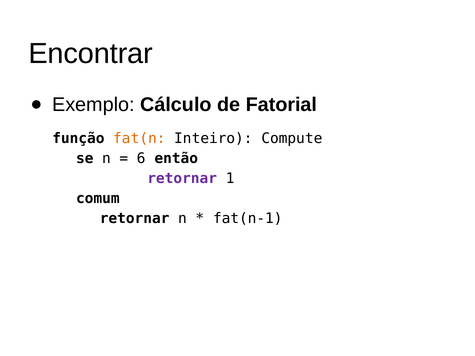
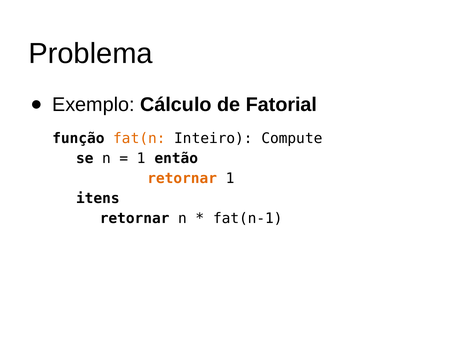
Encontrar: Encontrar -> Problema (91, 54)
6: 6 -> 1 (141, 158)
retornar colour: purple -> orange (182, 178)
comum: comum -> itens (98, 198)
